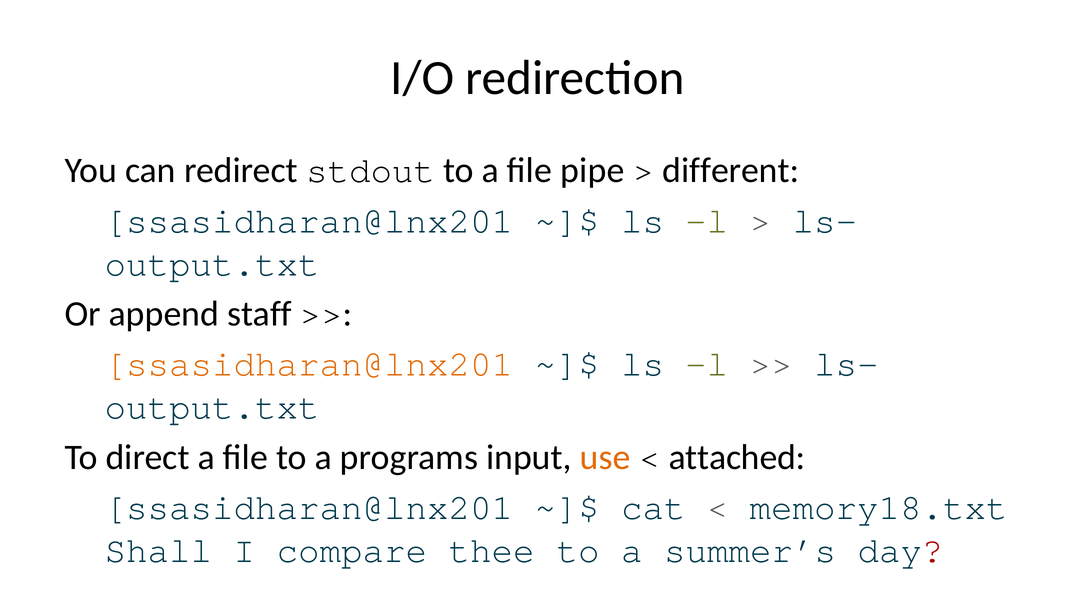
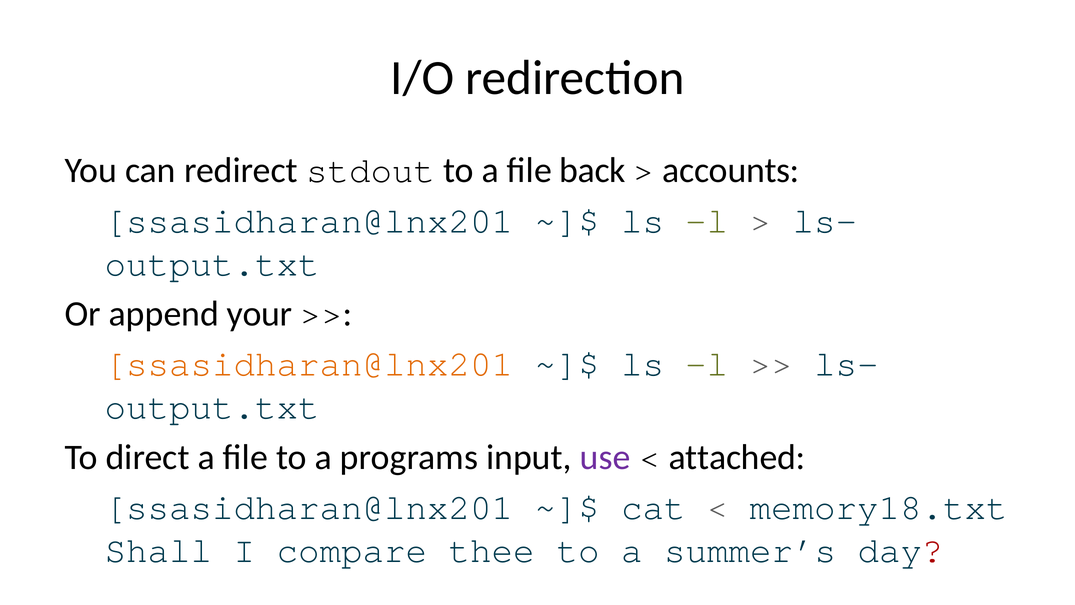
pipe: pipe -> back (593, 170)
different: different -> accounts (731, 170)
staff: staff -> your (260, 314)
use colour: orange -> purple (605, 457)
